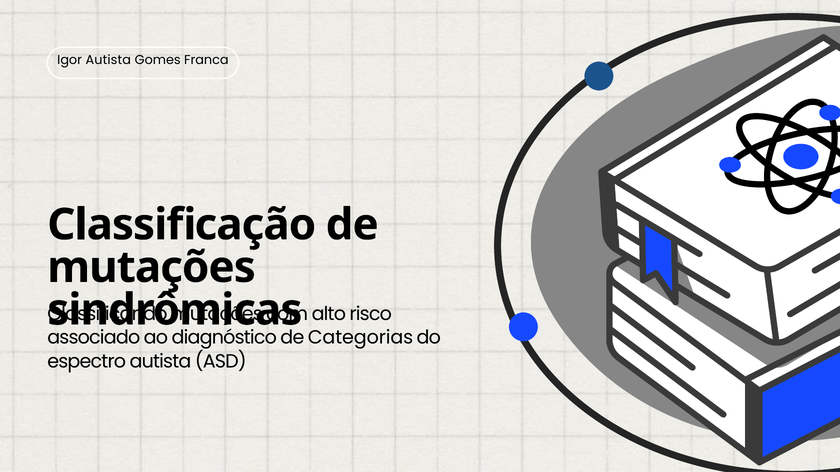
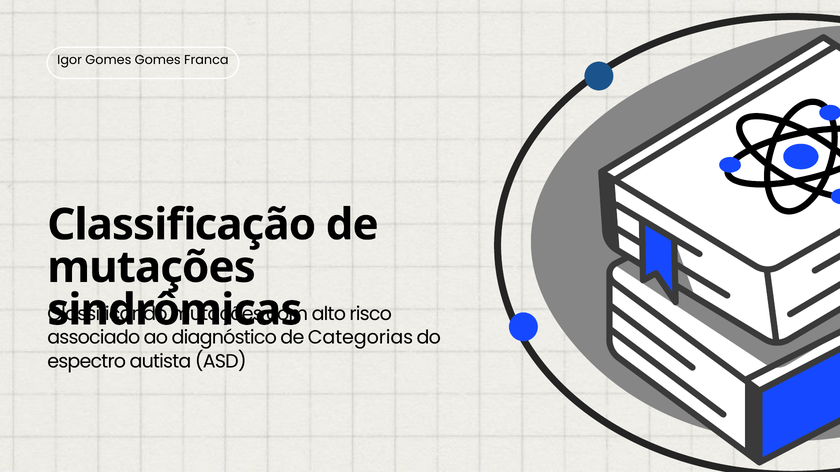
Igor Autista: Autista -> Gomes (108, 60)
